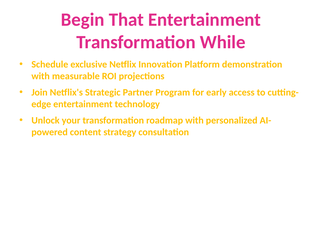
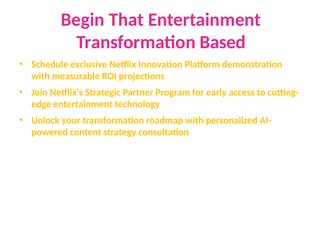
While: While -> Based (223, 42)
